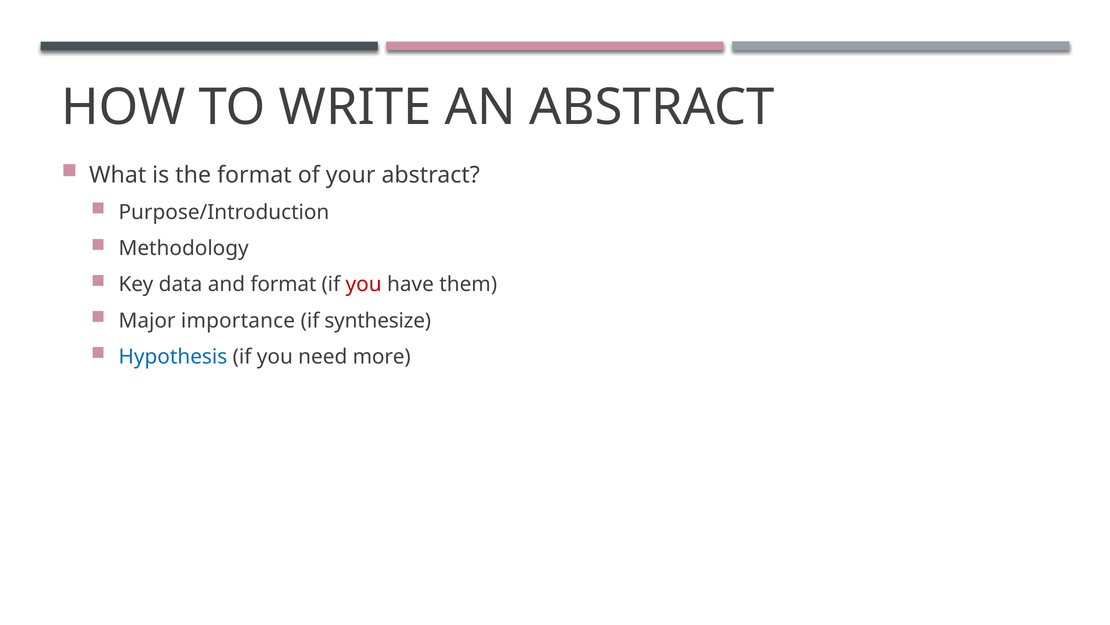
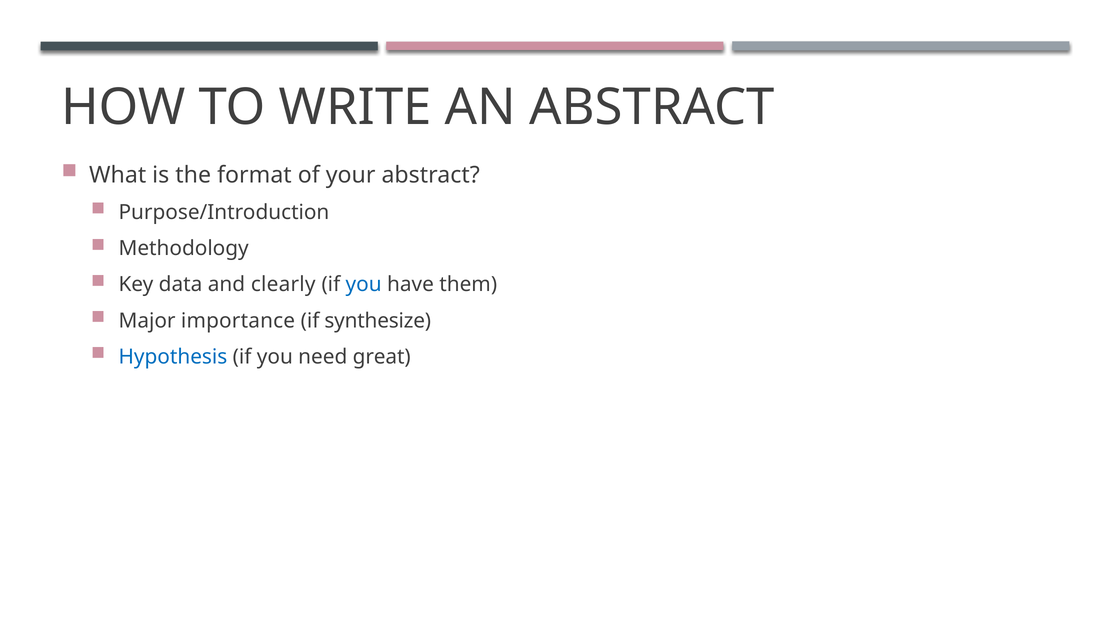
and format: format -> clearly (283, 284)
you colour: red -> blue (364, 284)
more: more -> great (382, 356)
